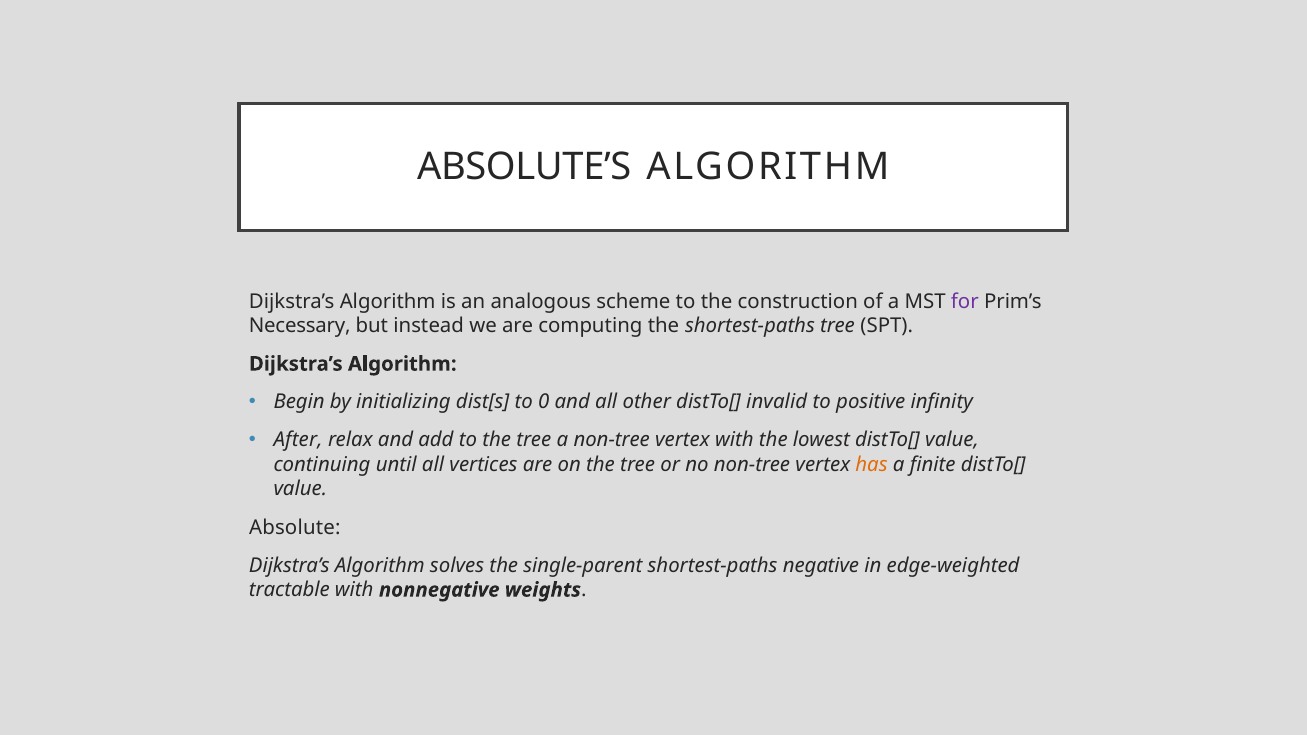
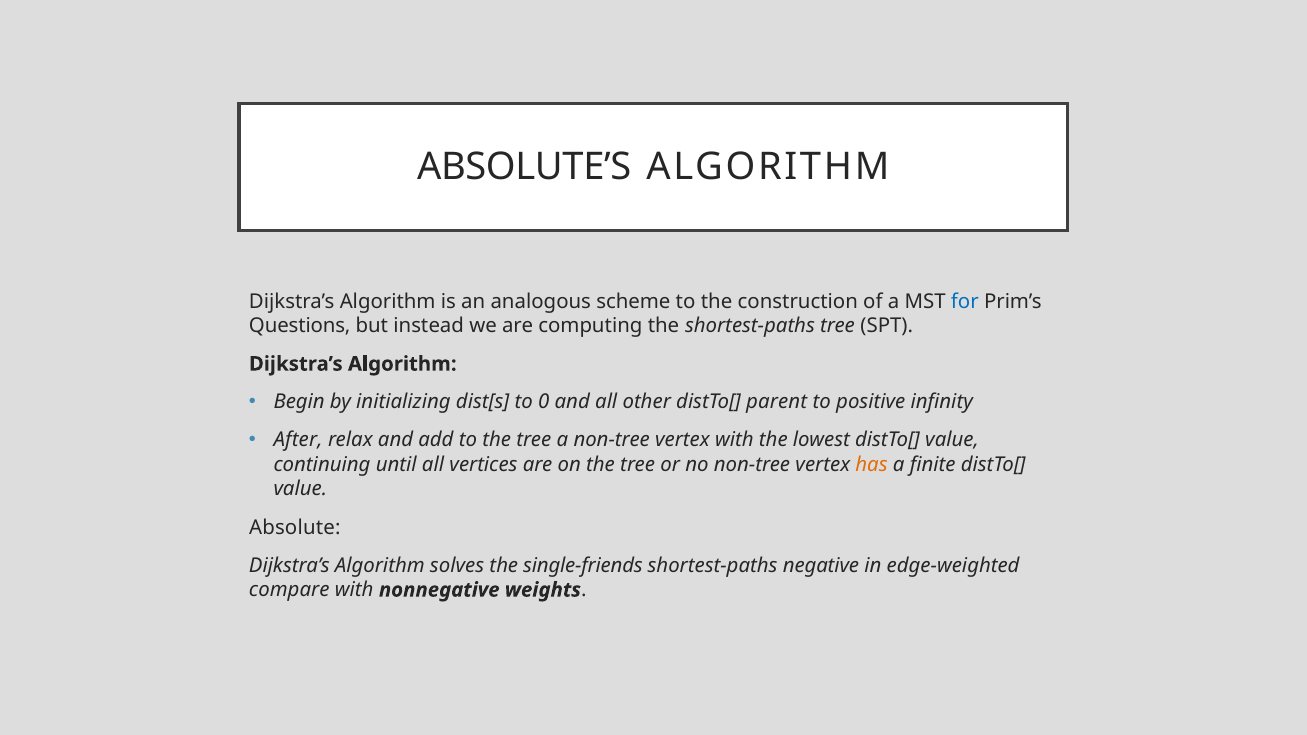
for colour: purple -> blue (965, 301)
Necessary: Necessary -> Questions (300, 326)
invalid: invalid -> parent (777, 402)
single-parent: single-parent -> single-friends (583, 566)
tractable: tractable -> compare (289, 590)
